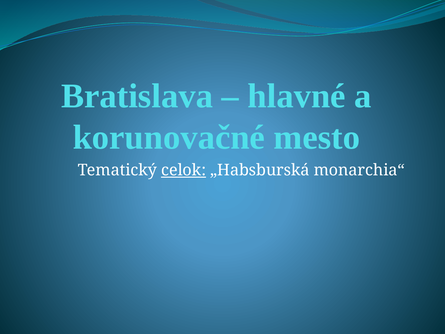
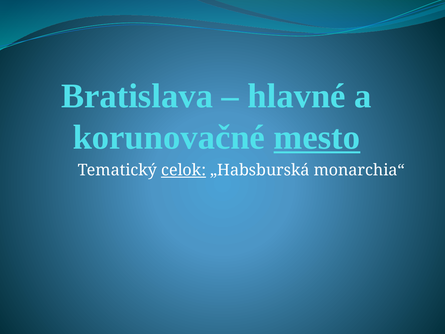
mesto underline: none -> present (317, 137)
